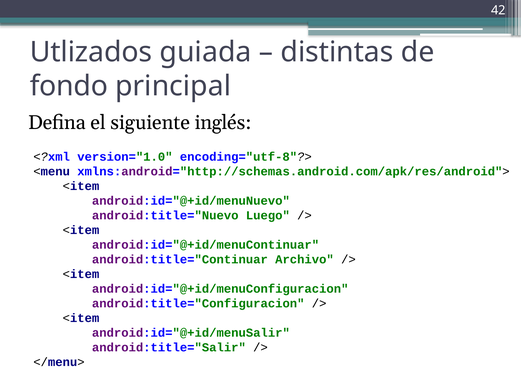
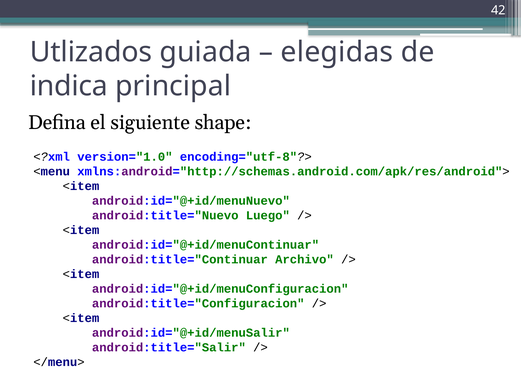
distintas: distintas -> elegidas (337, 52)
fondo: fondo -> indica (69, 86)
inglés: inglés -> shape (223, 123)
